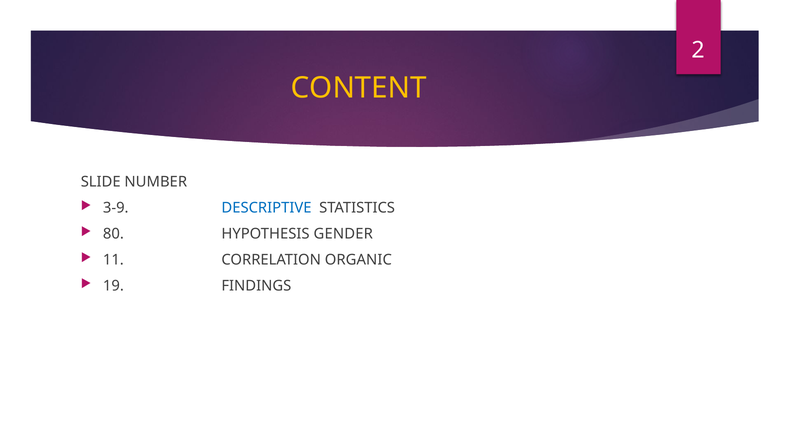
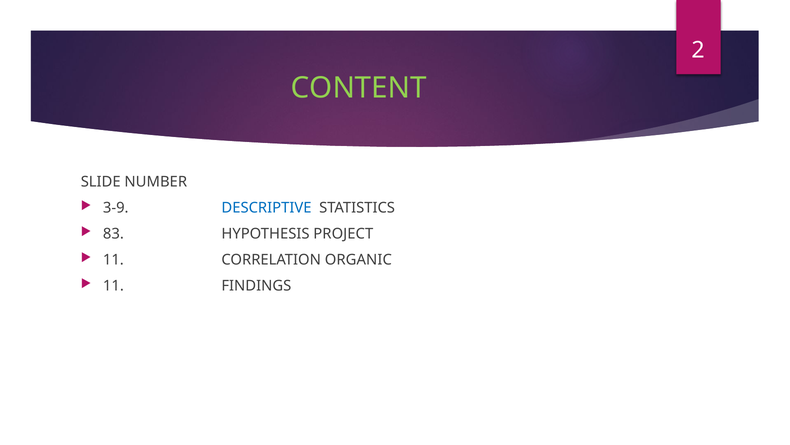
CONTENT colour: yellow -> light green (359, 88)
80: 80 -> 83 (113, 234)
GENDER: GENDER -> PROJECT (343, 234)
19: 19 -> 11 (113, 286)
